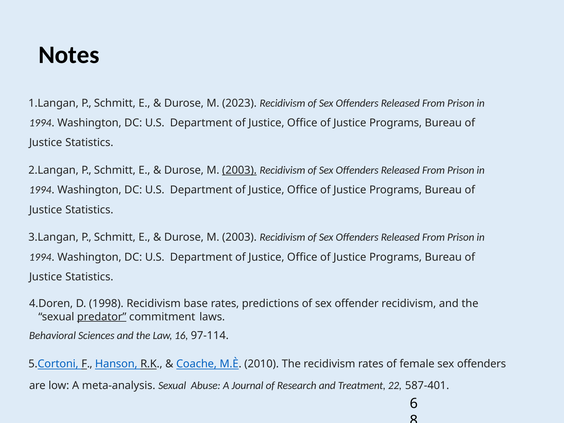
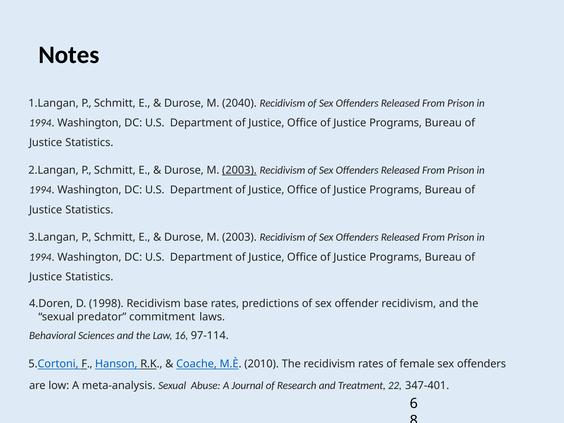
2023: 2023 -> 2040 (239, 103)
predator underline: present -> none (102, 317)
587-401: 587-401 -> 347-401 (427, 385)
